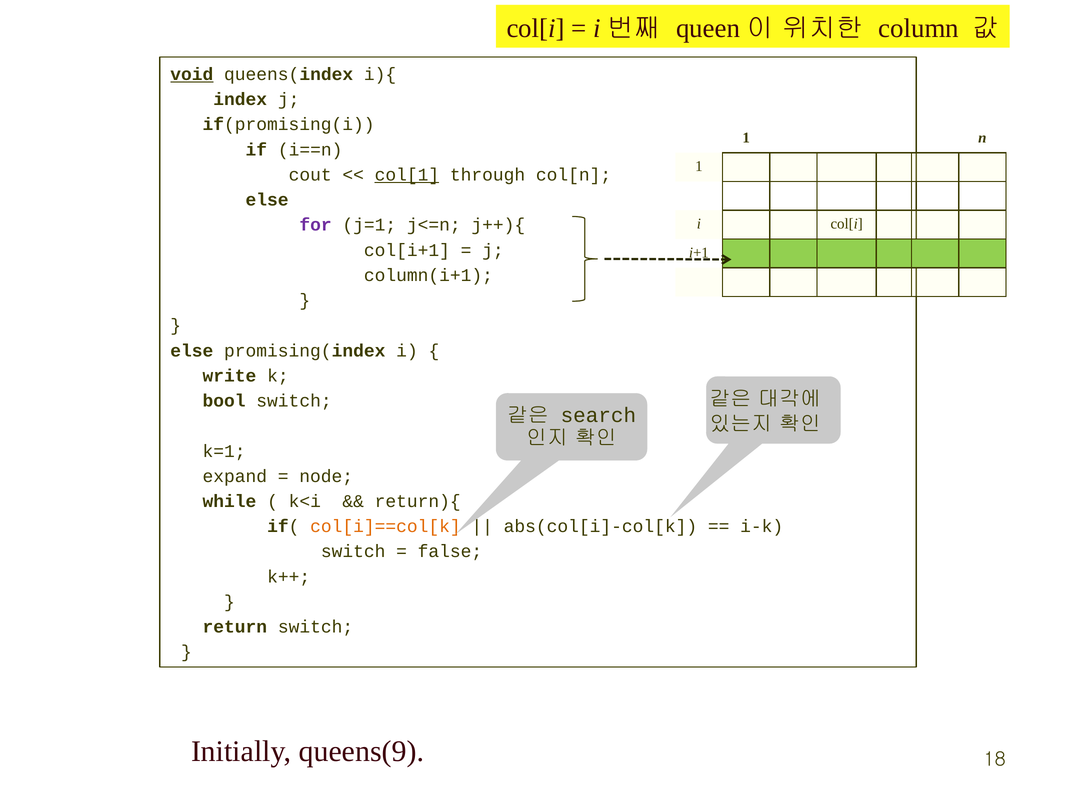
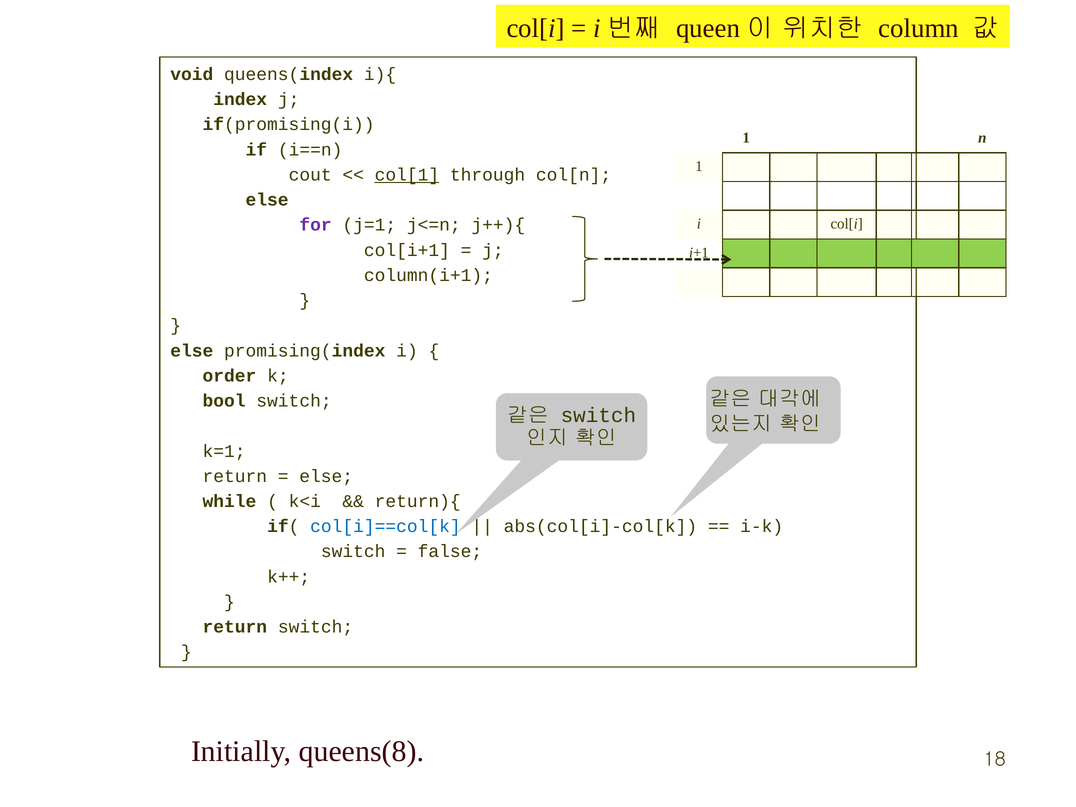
void underline: present -> none (192, 74)
write: write -> order (229, 376)
search: search -> switch (598, 415)
expand: expand -> return (235, 476)
node: node -> else (326, 476)
col[i]==col[k colour: orange -> blue (385, 526)
queens(9: queens(9 -> queens(8 (361, 752)
